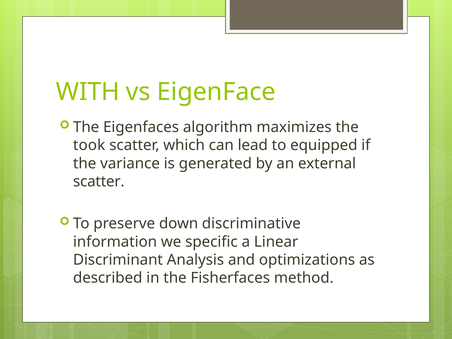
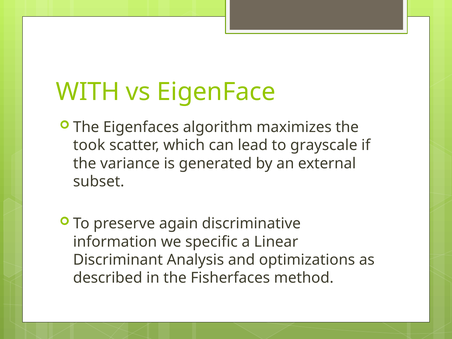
equipped: equipped -> grayscale (324, 145)
scatter: scatter -> subset (99, 181)
down: down -> again (179, 224)
